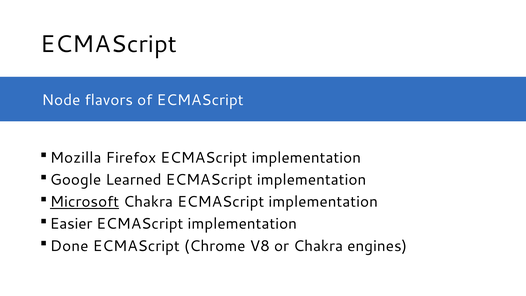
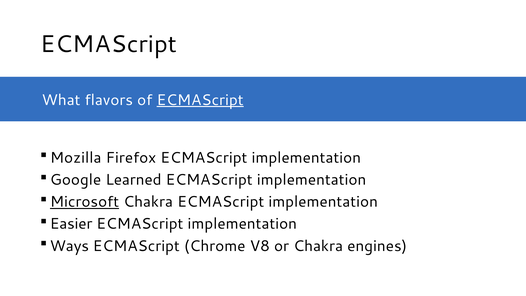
Node: Node -> What (61, 100)
ECMAScript underline: none -> present (200, 100)
Done: Done -> Ways (69, 246)
